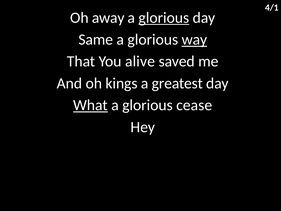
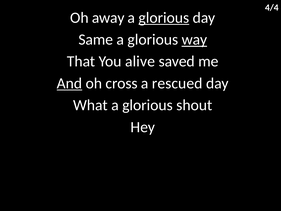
4/1: 4/1 -> 4/4 (272, 8)
And underline: none -> present (69, 83)
kings: kings -> cross (122, 83)
greatest: greatest -> rescued (177, 83)
What underline: present -> none (90, 105)
cease: cease -> shout (194, 105)
